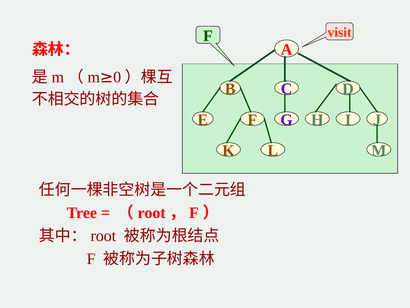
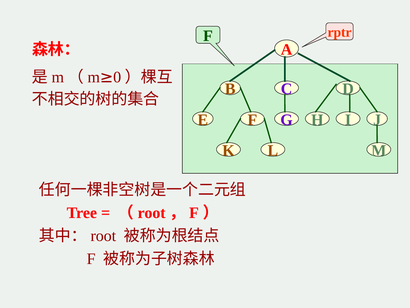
visit: visit -> rptr (340, 32)
